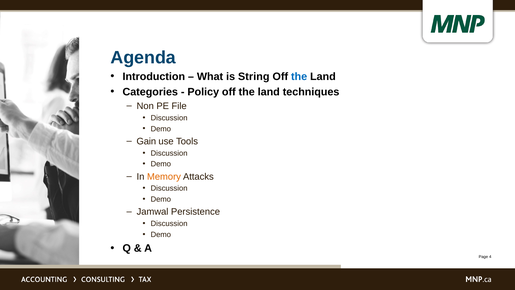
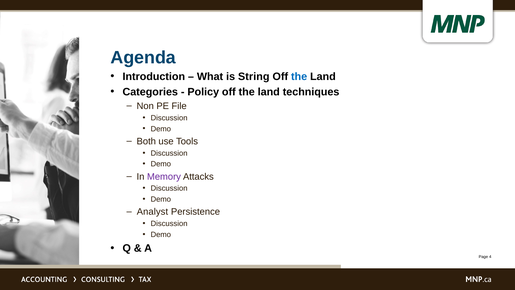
Gain: Gain -> Both (146, 141)
Memory colour: orange -> purple (164, 176)
Jamwal: Jamwal -> Analyst (152, 212)
